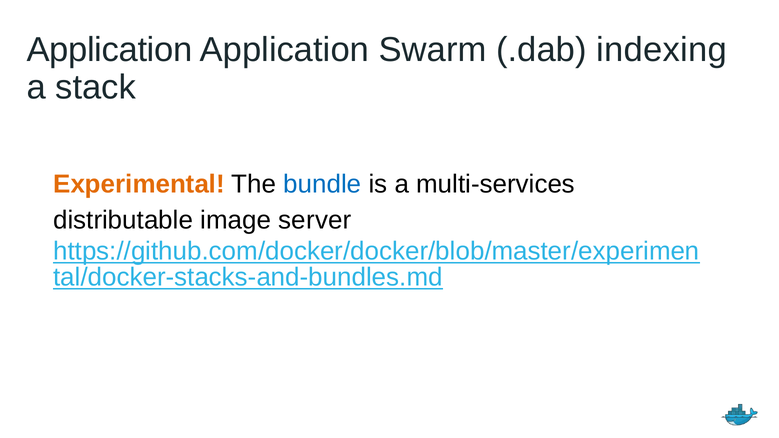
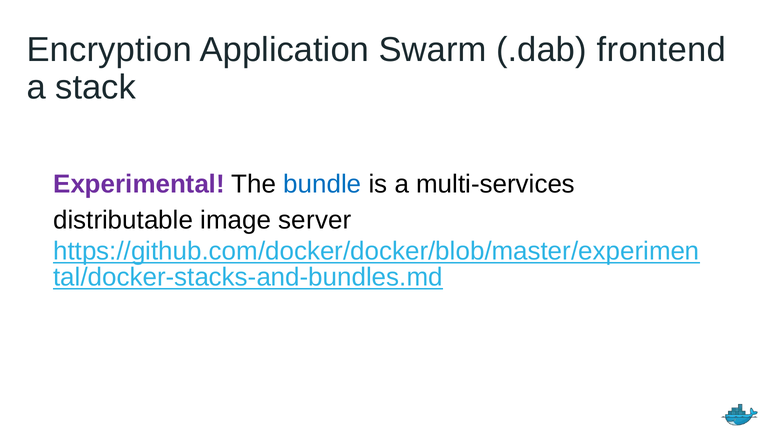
Application: Application -> Encryption (109, 50)
indexing: indexing -> frontend (662, 50)
Experimental colour: orange -> purple (139, 184)
